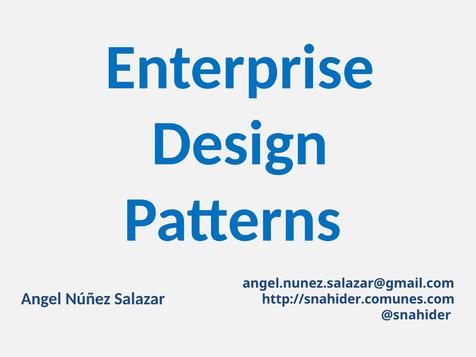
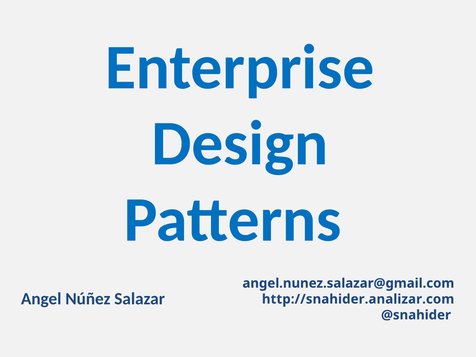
http://snahider.comunes.com: http://snahider.comunes.com -> http://snahider.analizar.com (358, 299)
